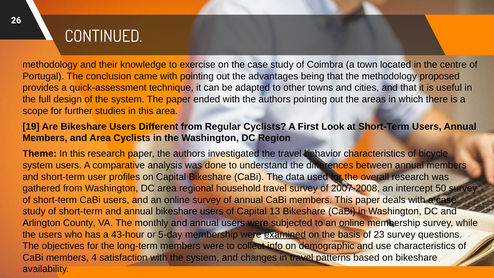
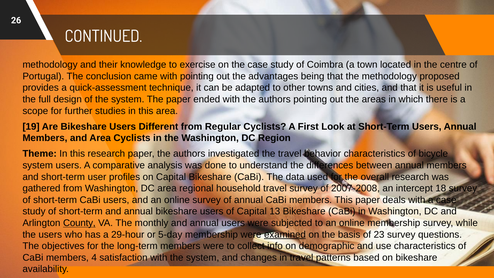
50: 50 -> 18 (441, 188)
County underline: none -> present (79, 223)
43-hour: 43-hour -> 29-hour (128, 234)
